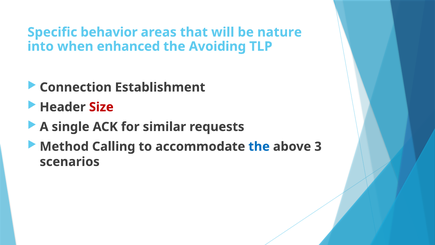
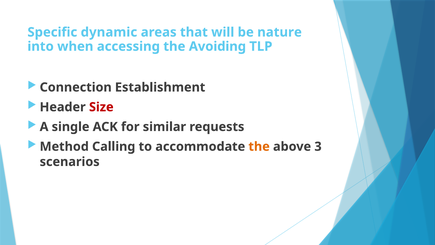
behavior: behavior -> dynamic (109, 32)
enhanced: enhanced -> accessing (128, 46)
the colour: blue -> orange (259, 146)
